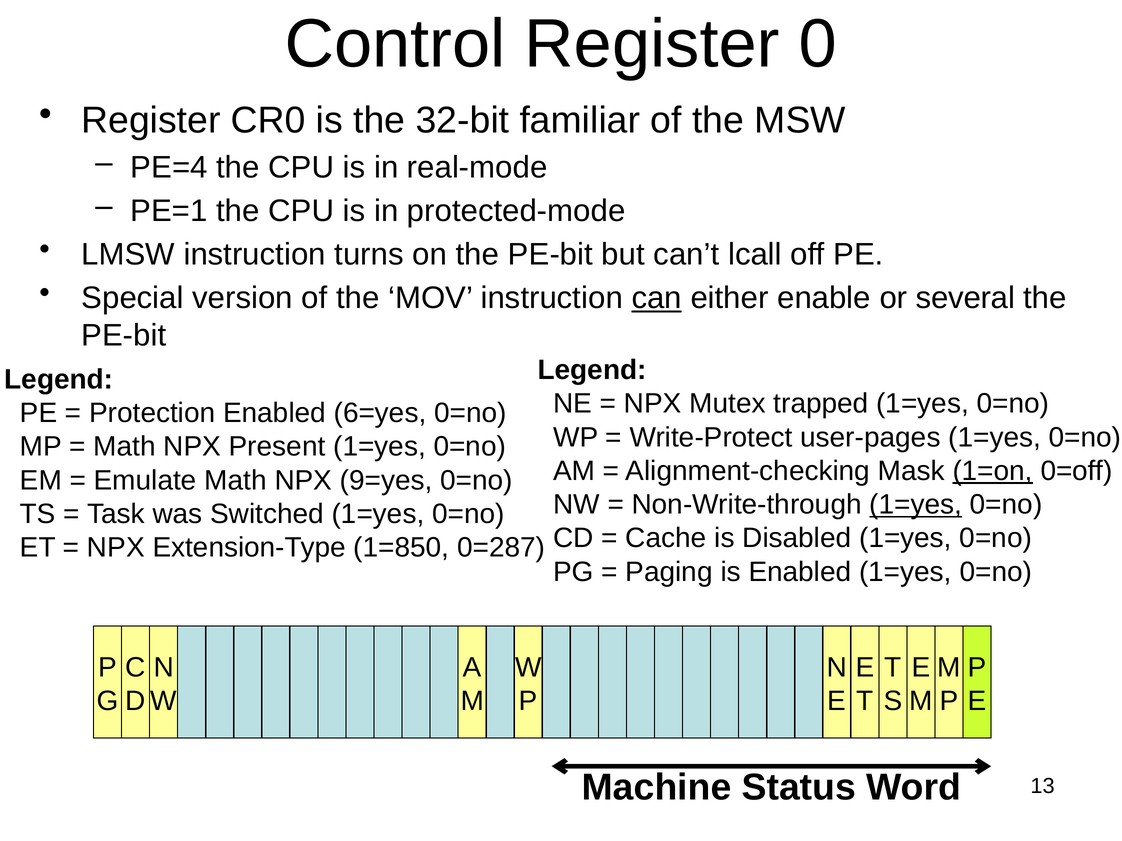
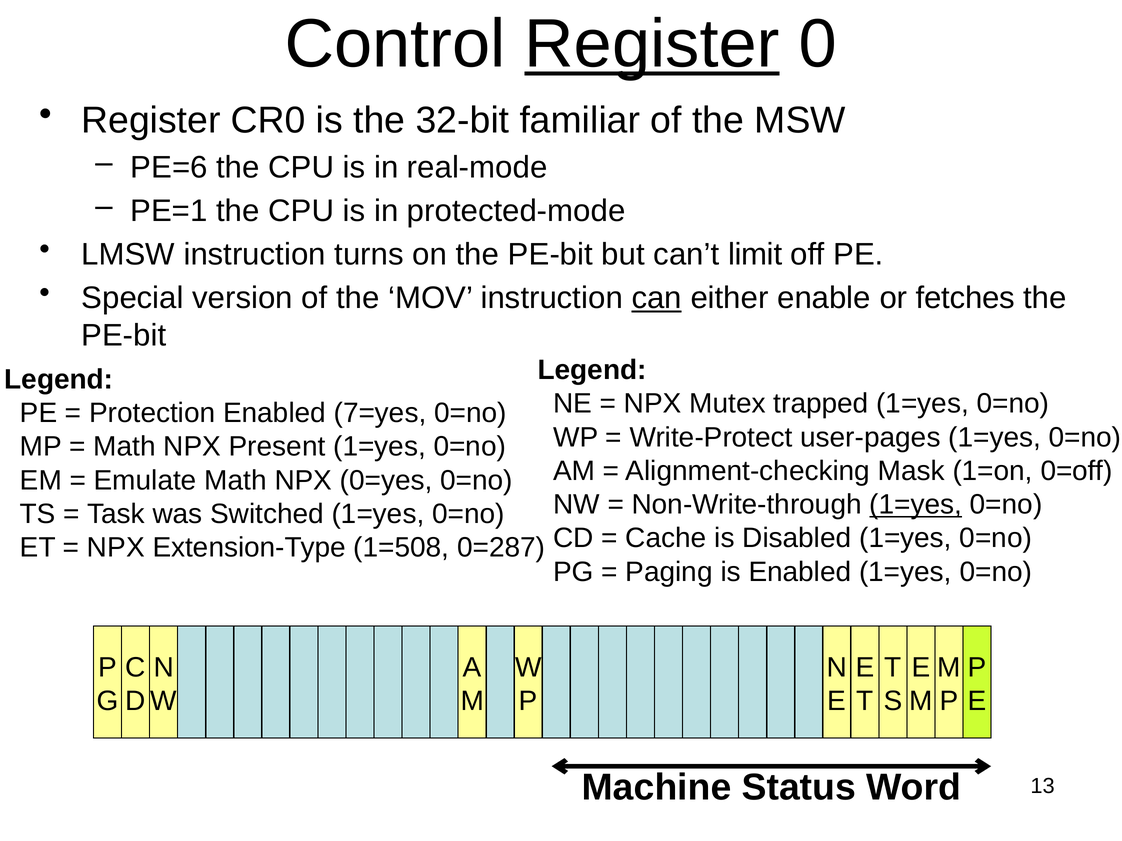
Register underline: none -> present (652, 44)
PE=4: PE=4 -> PE=6 (169, 167)
lcall: lcall -> limit (755, 255)
several: several -> fetches (965, 298)
6=yes: 6=yes -> 7=yes (380, 413)
1=on underline: present -> none (993, 471)
9=yes: 9=yes -> 0=yes (386, 481)
1=850: 1=850 -> 1=508 (401, 548)
